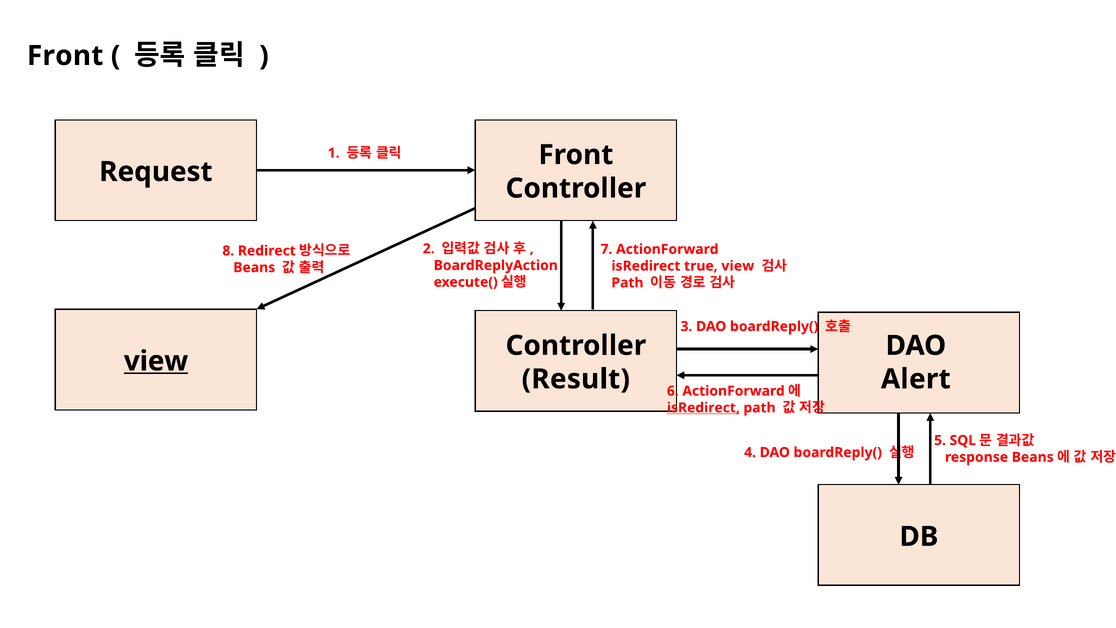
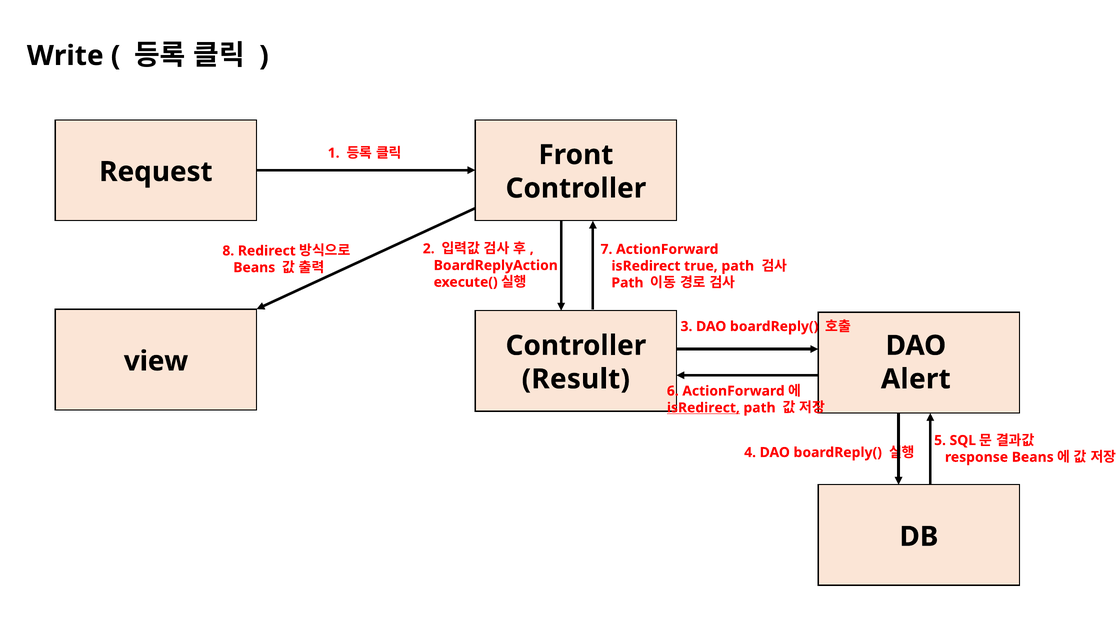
Front: Front -> Write (65, 56)
true view: view -> path (738, 266)
view underline: present -> none (156, 361)
